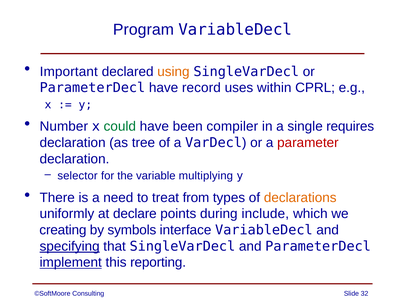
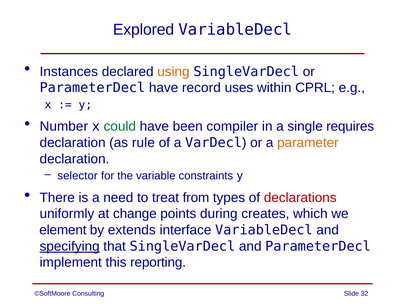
Program: Program -> Explored (144, 29)
Important: Important -> Instances (69, 71)
tree: tree -> rule (143, 143)
parameter colour: red -> orange (308, 143)
multiplying: multiplying -> constraints (206, 176)
declarations colour: orange -> red (300, 197)
declare: declare -> change (135, 214)
include: include -> creates (265, 214)
creating: creating -> element (63, 230)
symbols: symbols -> extends (132, 230)
implement underline: present -> none (71, 262)
